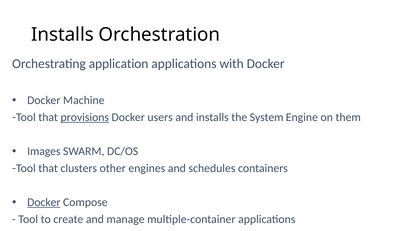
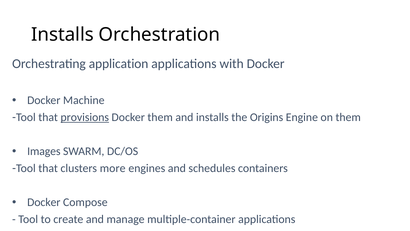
Docker users: users -> them (160, 117)
System: System -> Origins (267, 117)
other: other -> more (113, 168)
Docker underline: present -> none (44, 202)
